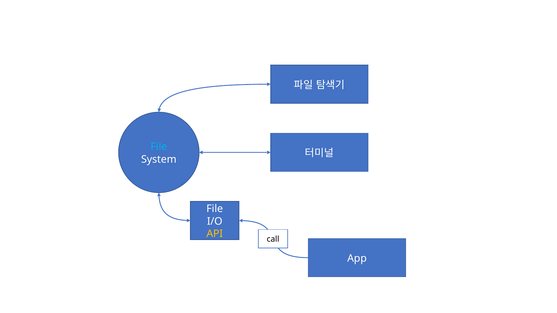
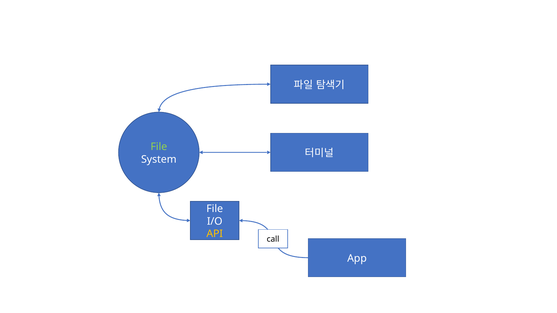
File colour: light blue -> light green (159, 147)
